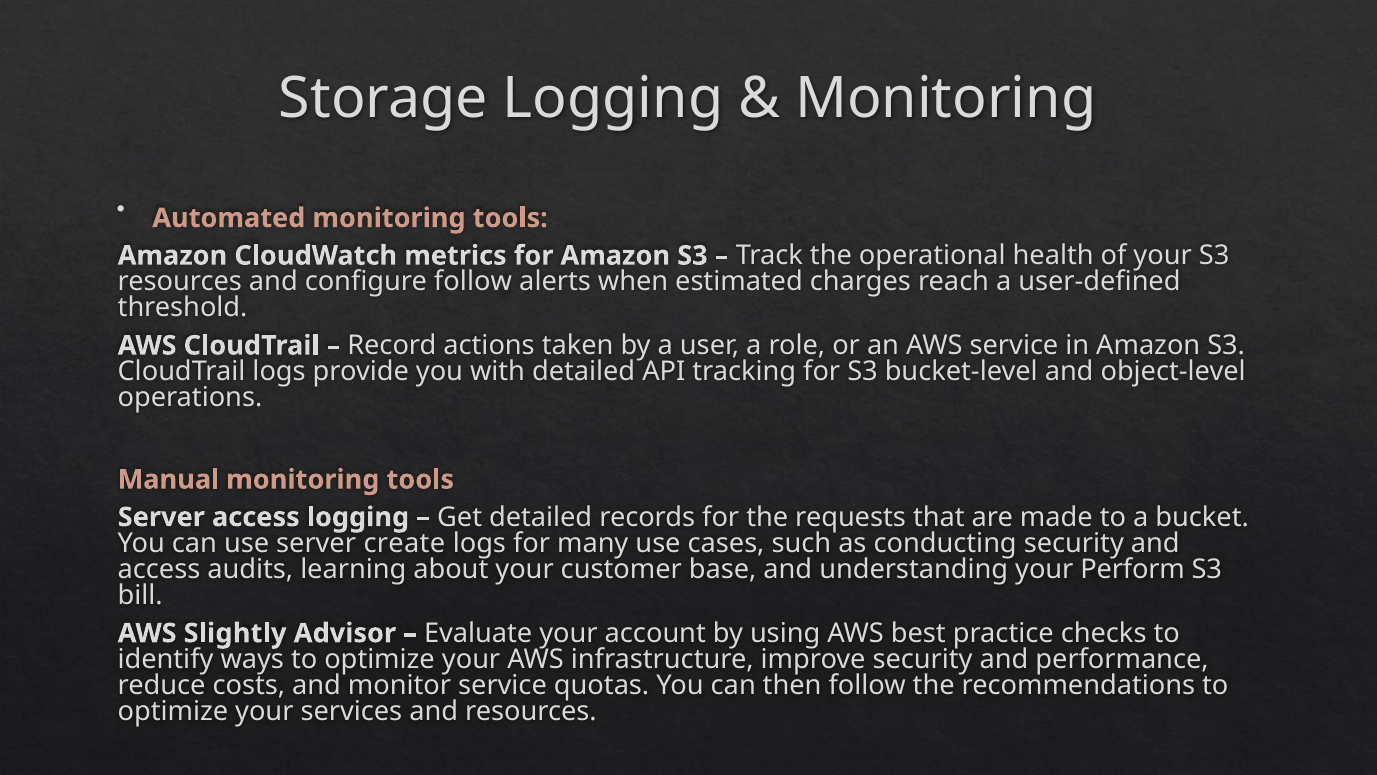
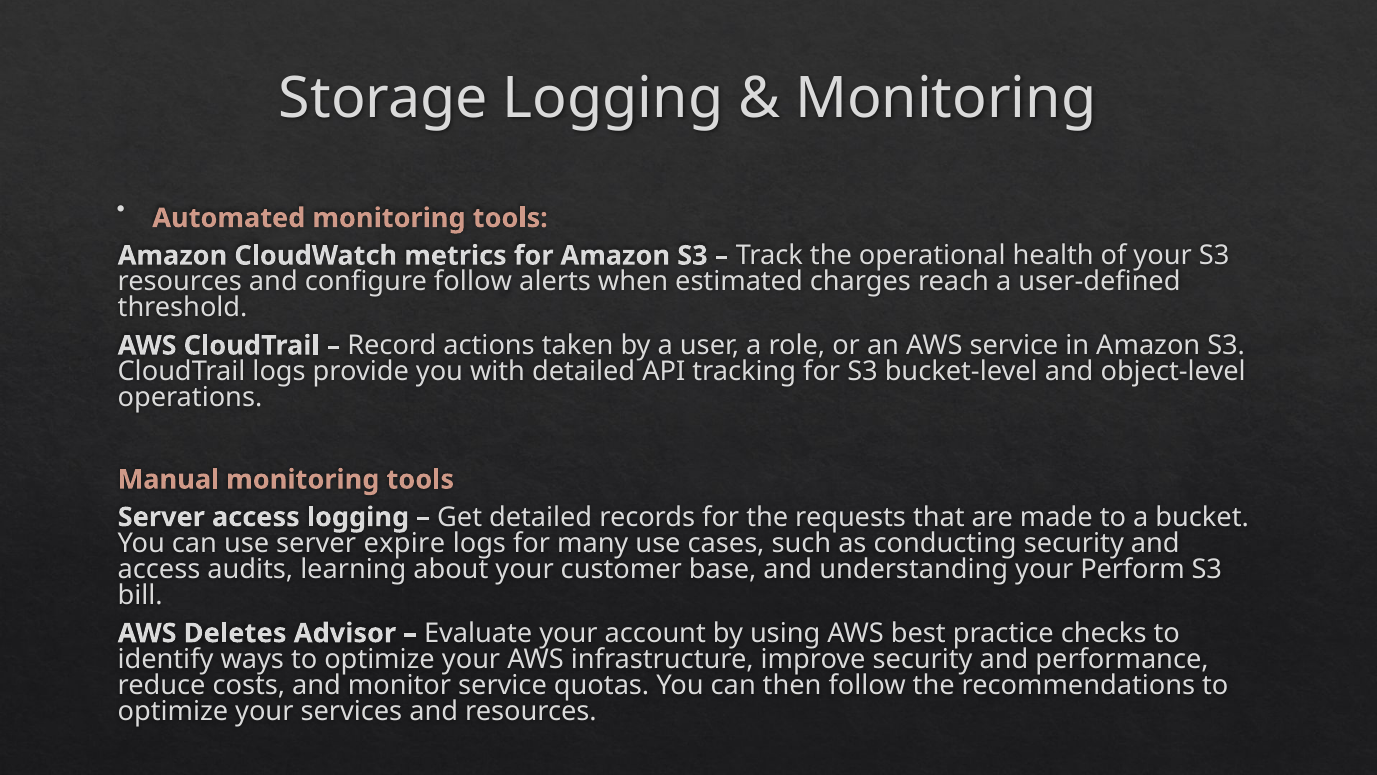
create: create -> expire (404, 543)
Slightly: Slightly -> Deletes (235, 633)
